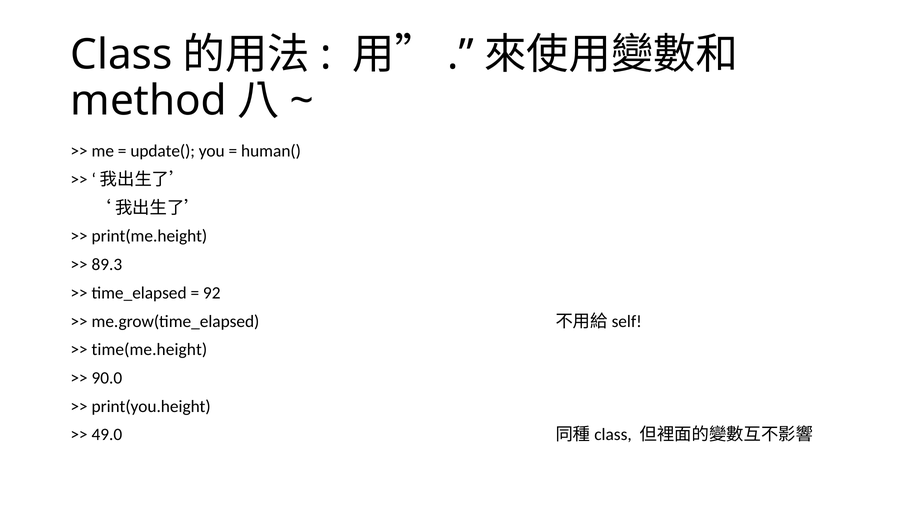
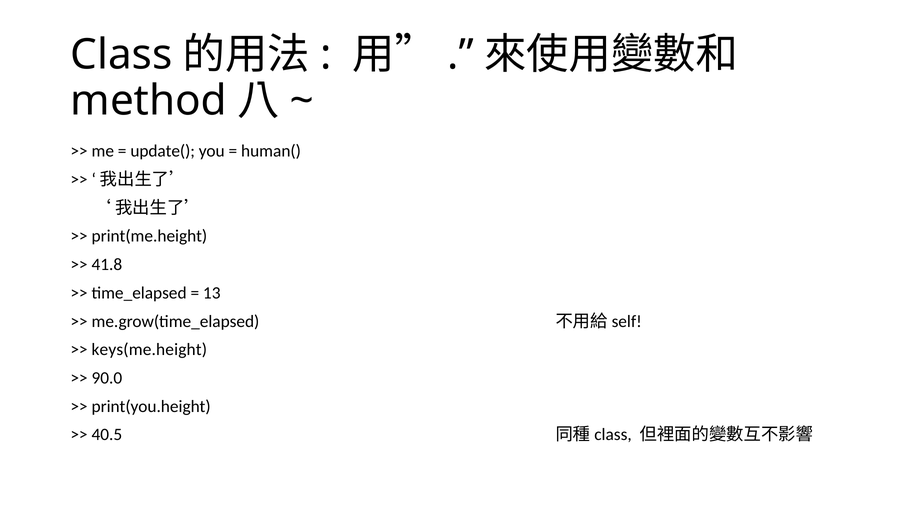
89.3: 89.3 -> 41.8 (107, 264)
92: 92 -> 13 (212, 293)
time(me.height: time(me.height -> keys(me.height (149, 350)
49.0: 49.0 -> 40.5 (107, 435)
